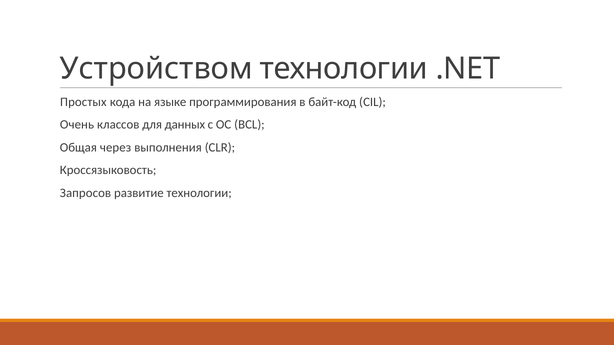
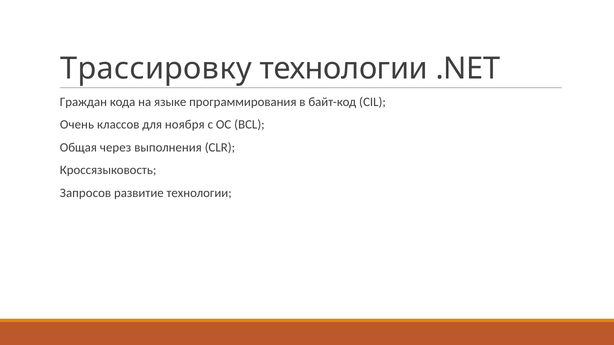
Устройством: Устройством -> Трассировку (156, 69)
Простых: Простых -> Граждан (83, 102)
данных: данных -> ноября (185, 125)
